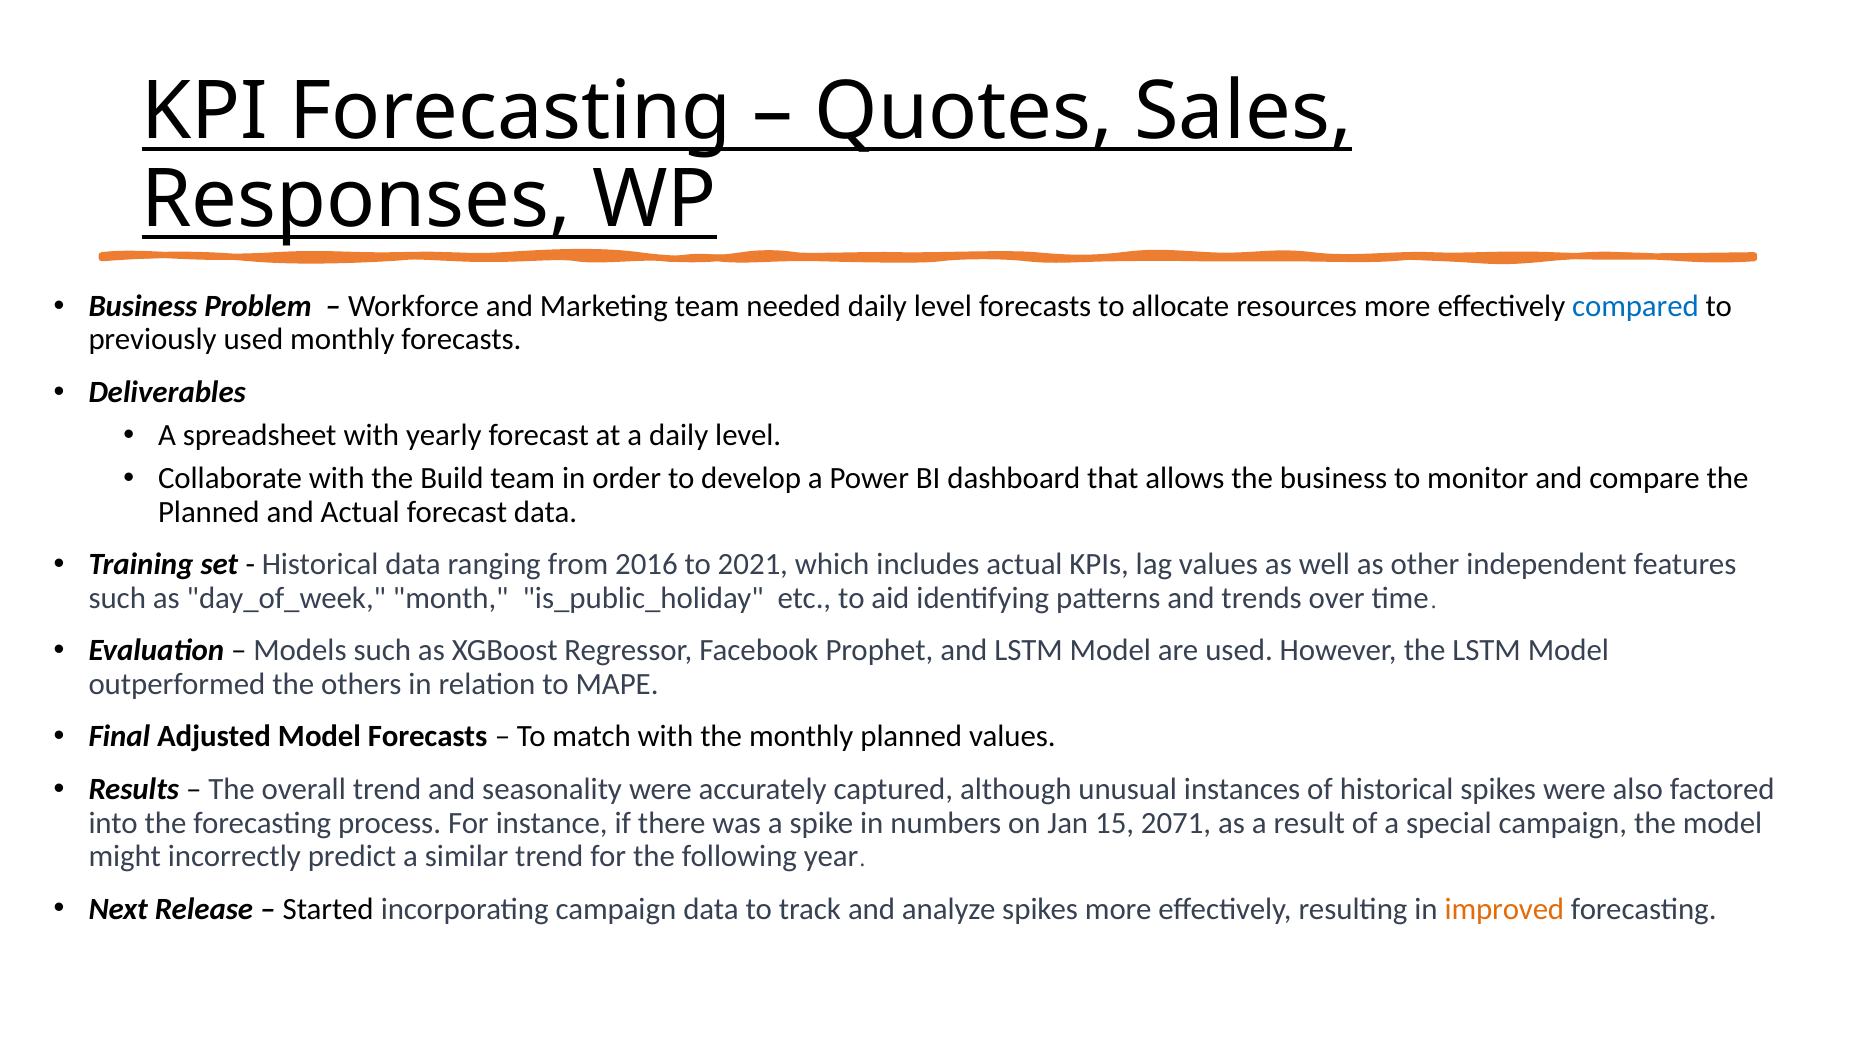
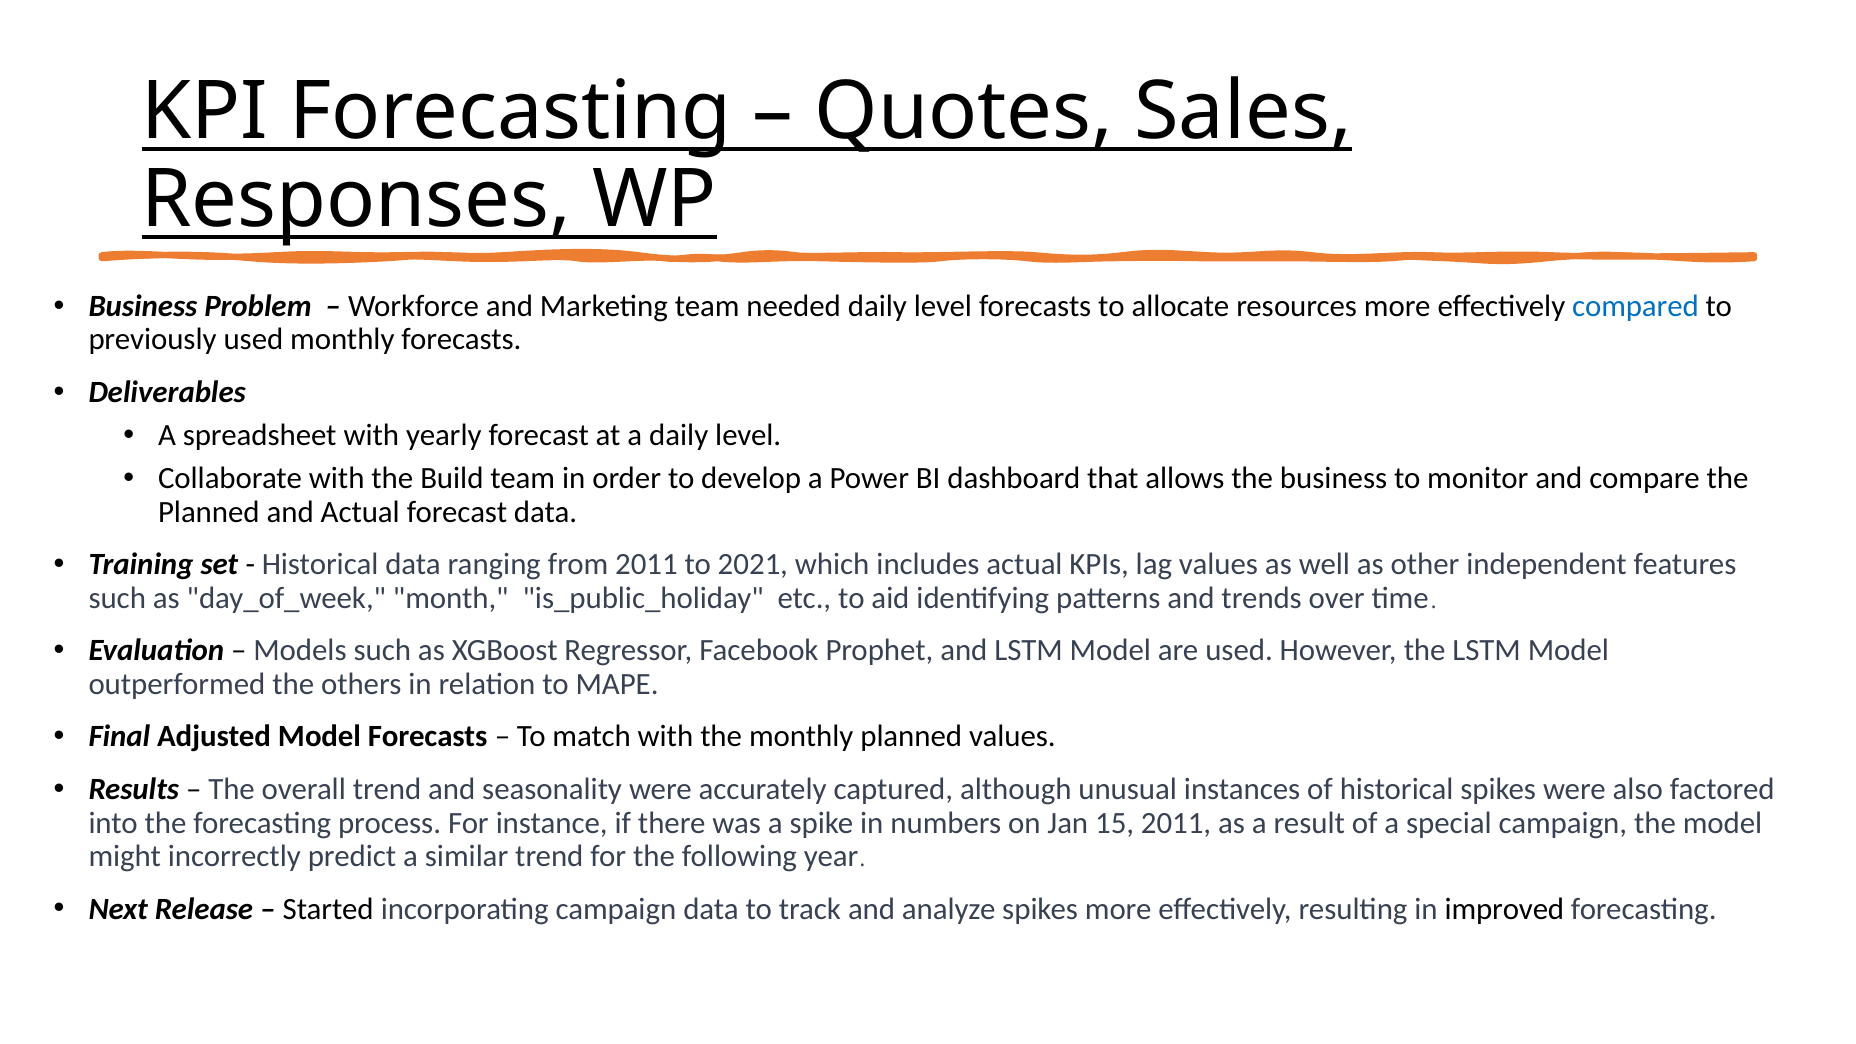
from 2016: 2016 -> 2011 (646, 565)
15 2071: 2071 -> 2011 (1176, 823)
improved colour: orange -> black (1504, 909)
